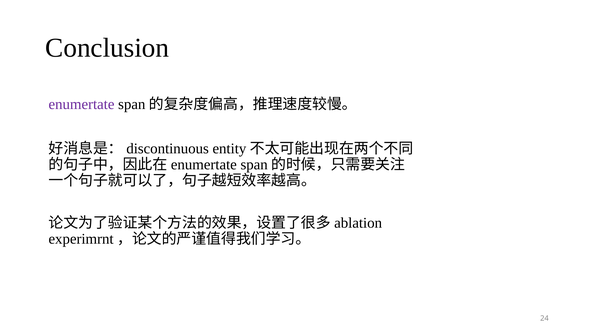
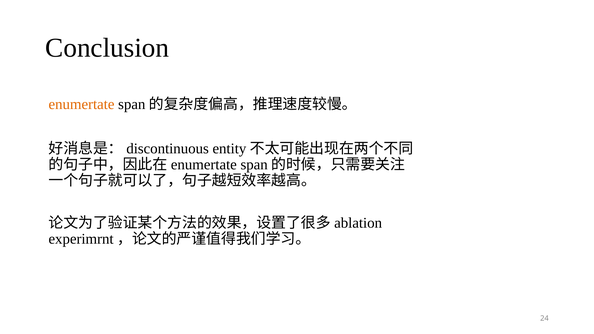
enumertate colour: purple -> orange (81, 104)
